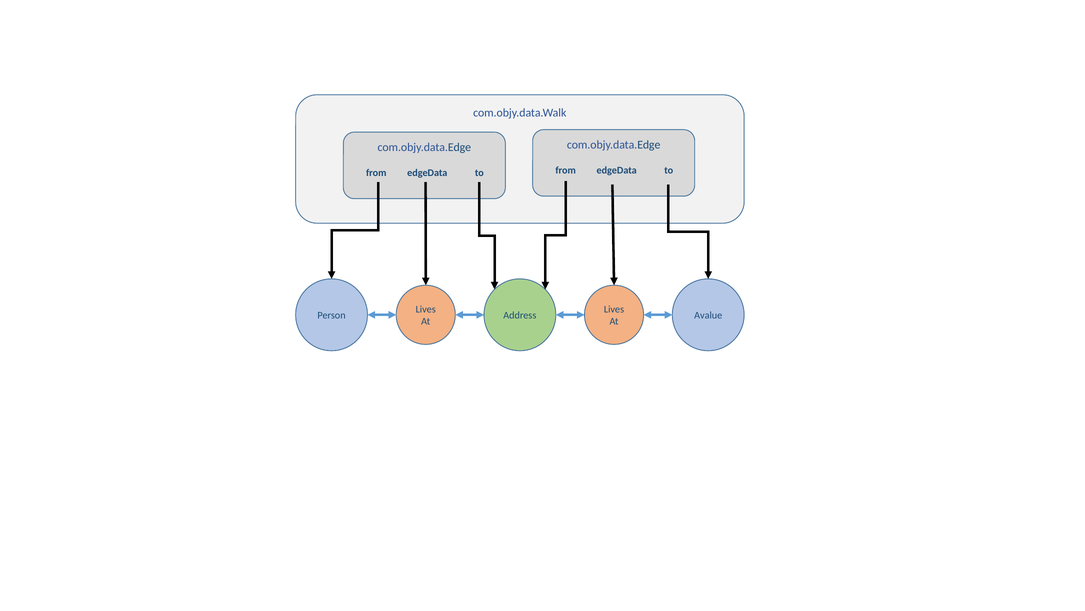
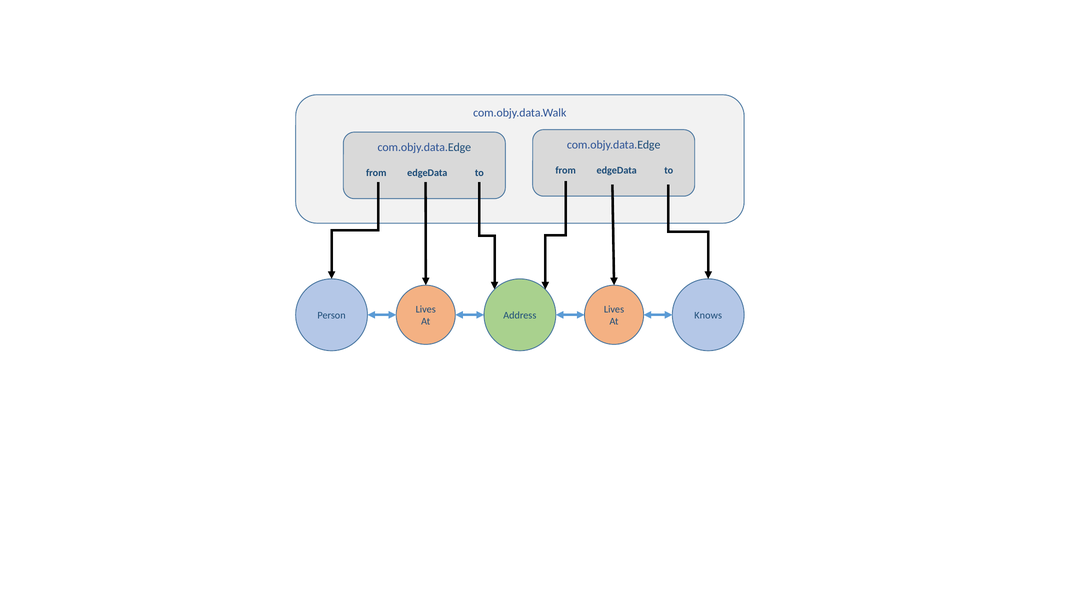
Avalue: Avalue -> Knows (708, 315)
